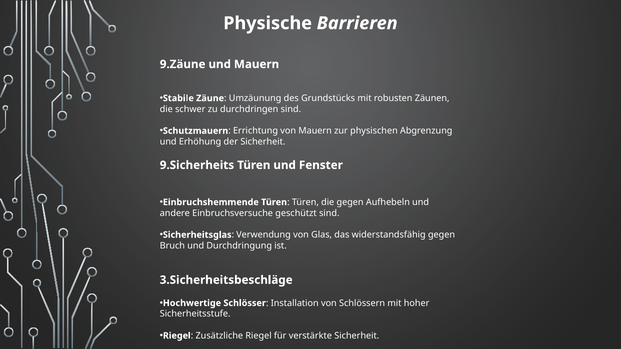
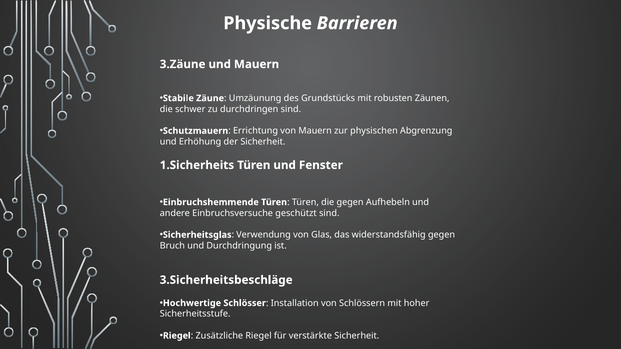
9.Zäune: 9.Zäune -> 3.Zäune (183, 64)
9.Sicherheits: 9.Sicherheits -> 1.Sicherheits (197, 165)
